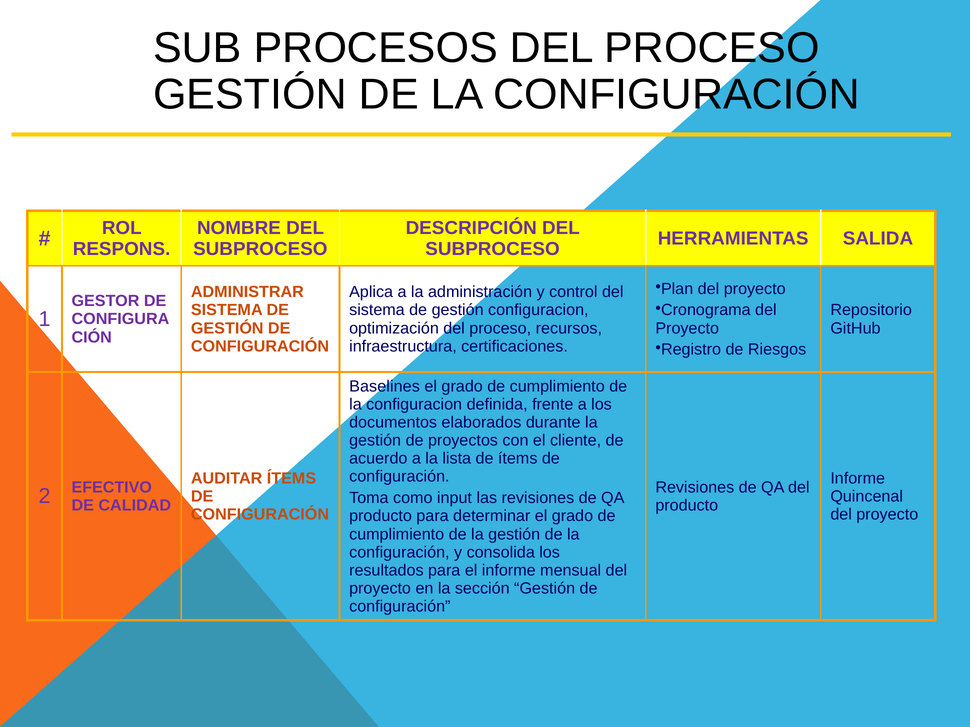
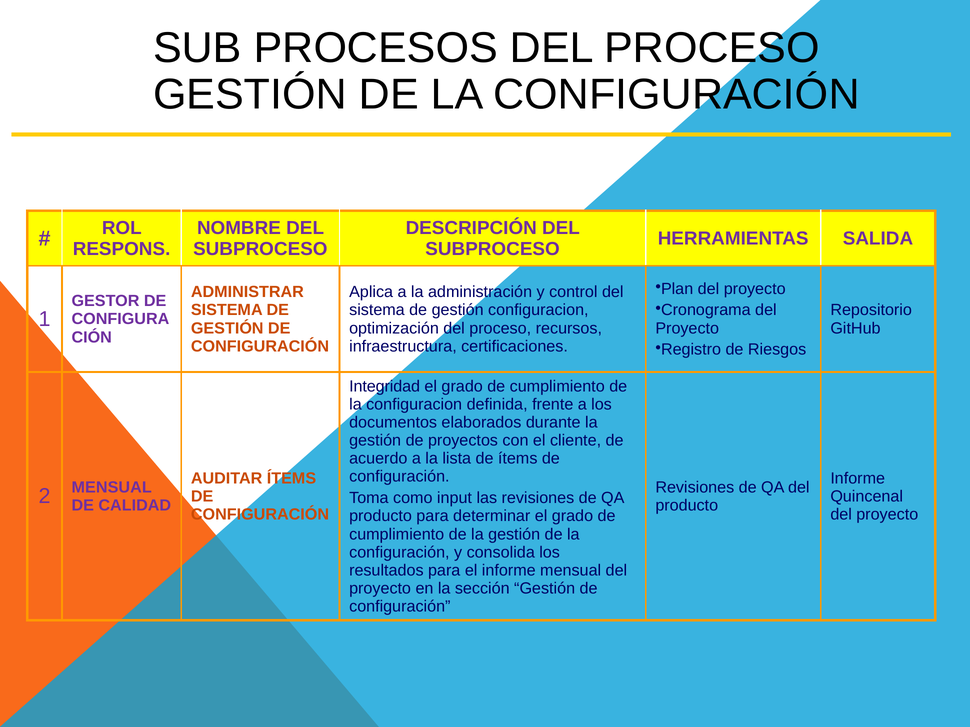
Baselines: Baselines -> Integridad (385, 386)
2 EFECTIVO: EFECTIVO -> MENSUAL (112, 488)
